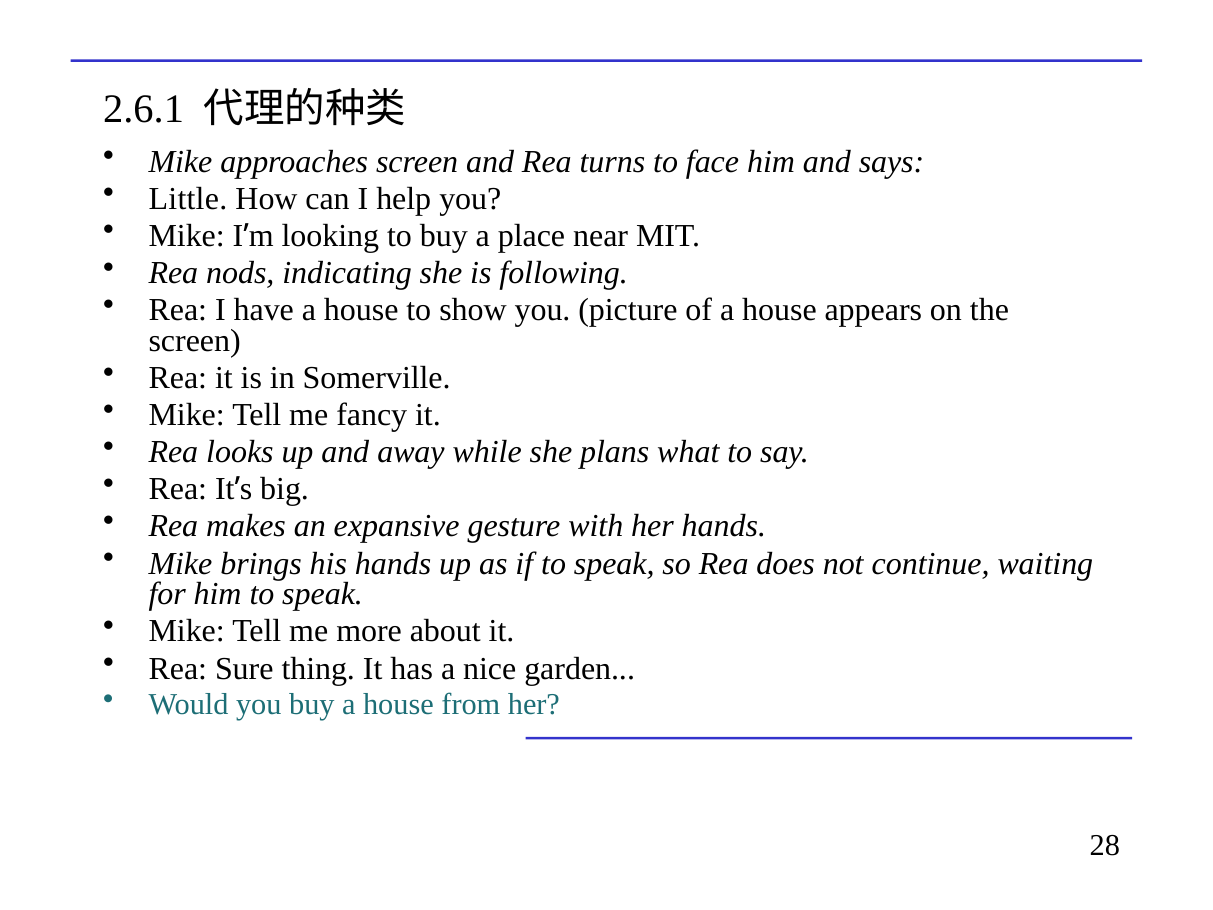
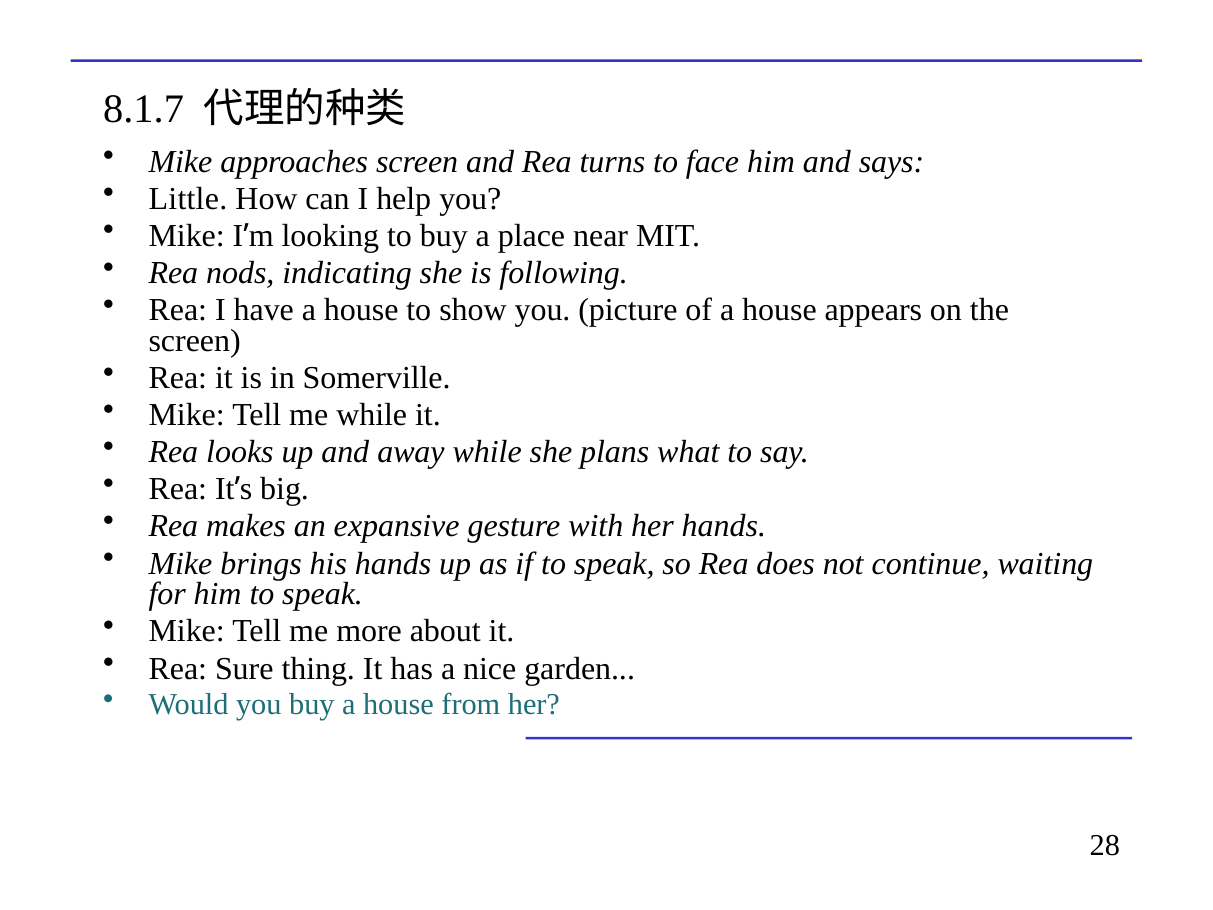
2.6.1: 2.6.1 -> 8.1.7 (144, 109)
me fancy: fancy -> while (372, 415)
